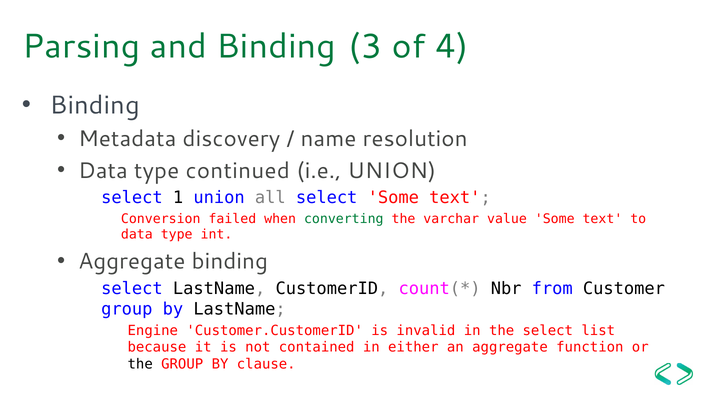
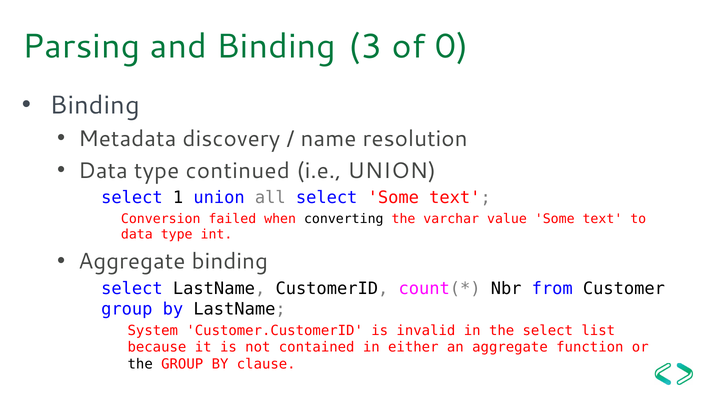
4: 4 -> 0 (452, 46)
converting colour: green -> black (344, 219)
Engine: Engine -> System (153, 331)
